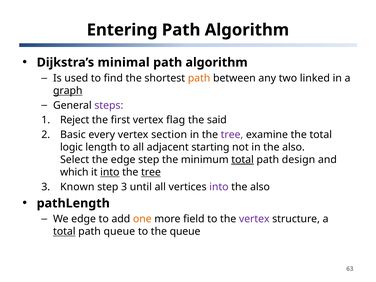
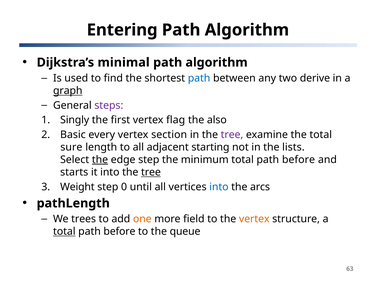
path colour: orange -> blue (199, 78)
linked: linked -> derive (315, 78)
Reject: Reject -> Singly (75, 120)
said: said -> also (217, 120)
logic: logic -> sure (71, 147)
in the also: also -> lists (293, 147)
the underline: none -> present (100, 160)
total underline: present -> none (243, 160)
design: design -> before (299, 160)
which: which -> starts (74, 172)
into underline: present -> none (110, 172)
Known: Known -> Weight (77, 187)
step 3: 3 -> 0 (124, 187)
into colour: purple -> blue (219, 187)
also: also -> arcs (260, 187)
We edge: edge -> trees (84, 219)
vertex colour: purple -> orange (254, 219)
queue: queue -> before (119, 232)
